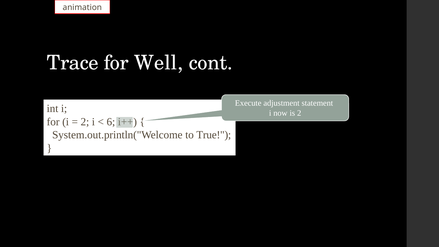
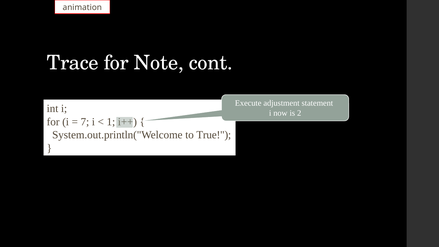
Well: Well -> Note (159, 63)
2: 2 -> 7 (85, 122)
6: 6 -> 1 (111, 122)
